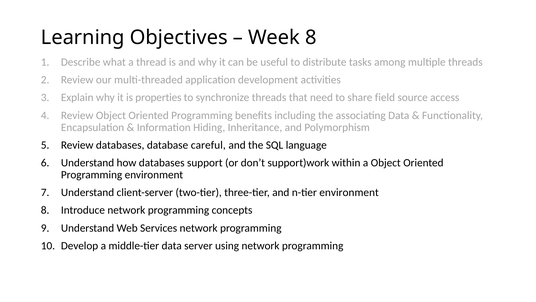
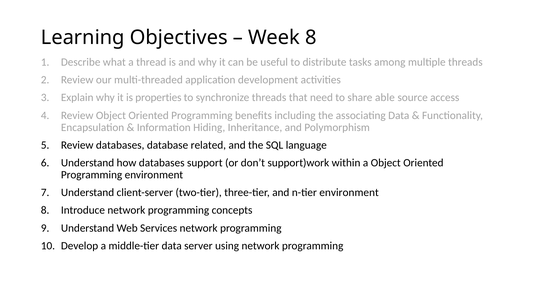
field: field -> able (385, 97)
careful: careful -> related (208, 145)
